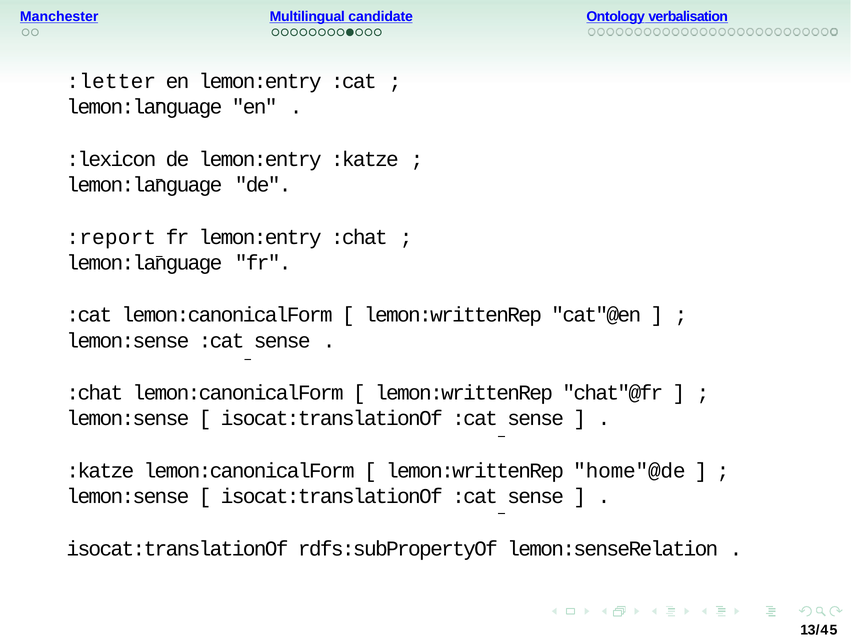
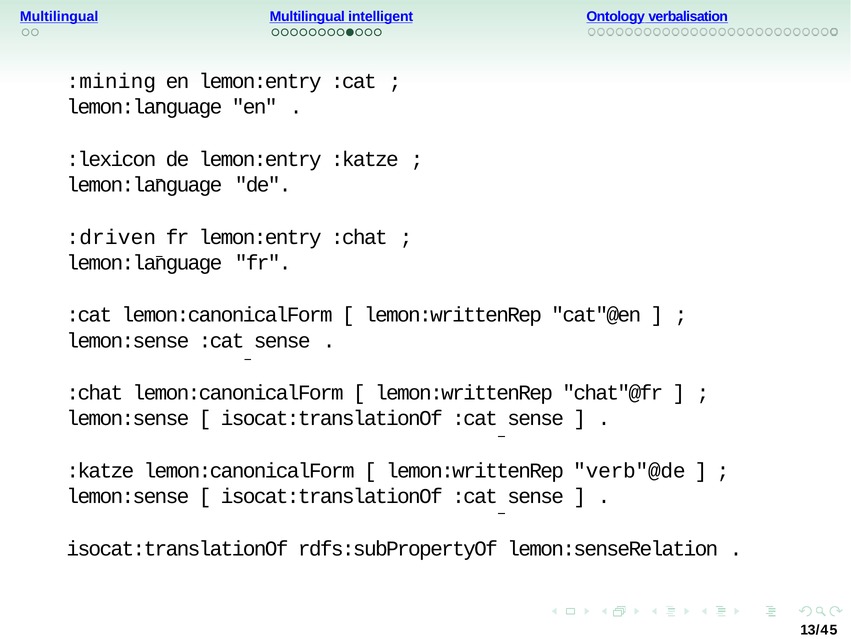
Manchester: Manchester -> Multilingual (59, 16)
candidate: candidate -> intelligent (381, 16)
:letter: :letter -> :mining (111, 81)
:report: :report -> :driven (111, 237)
home"@de: home"@de -> verb"@de (629, 471)
